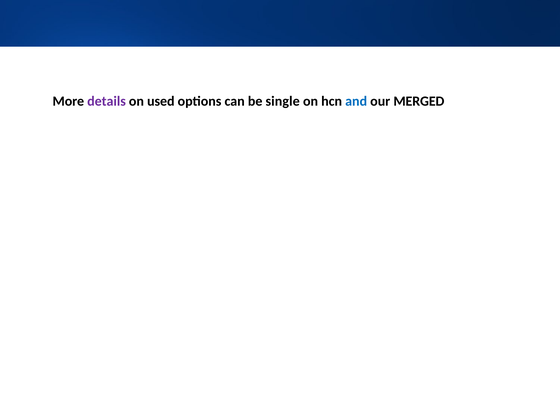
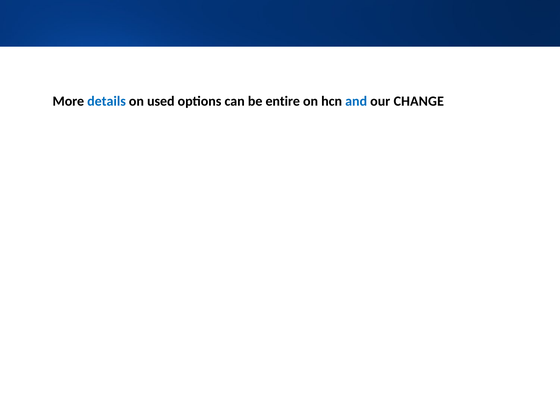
details colour: purple -> blue (107, 101)
single: single -> entire (283, 101)
MERGED: MERGED -> CHANGE (419, 101)
